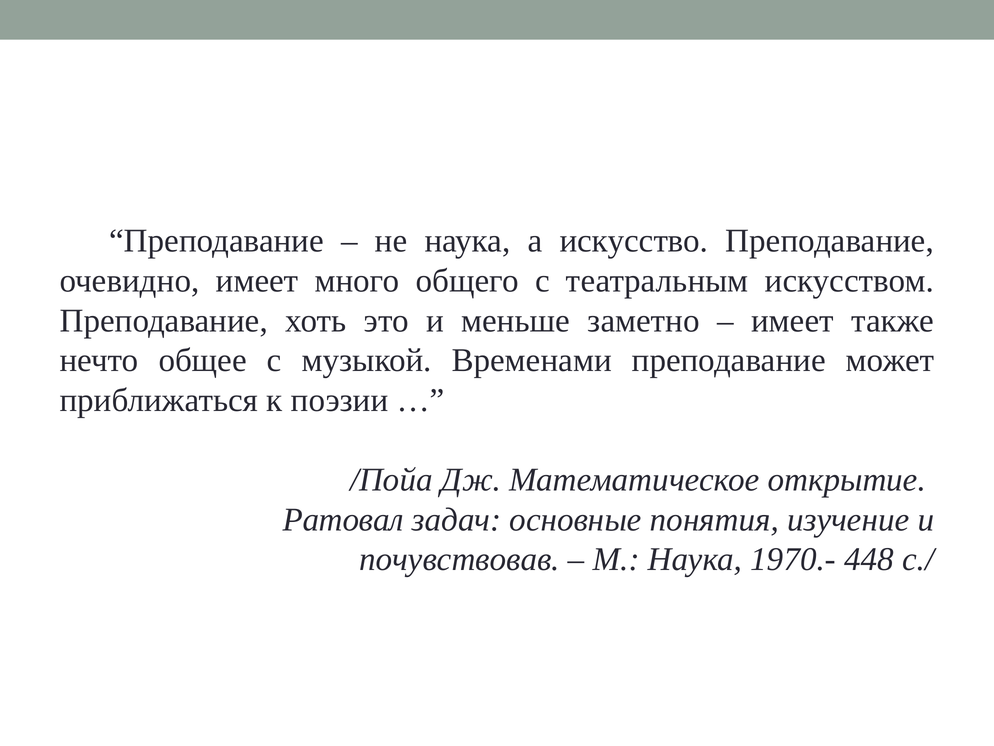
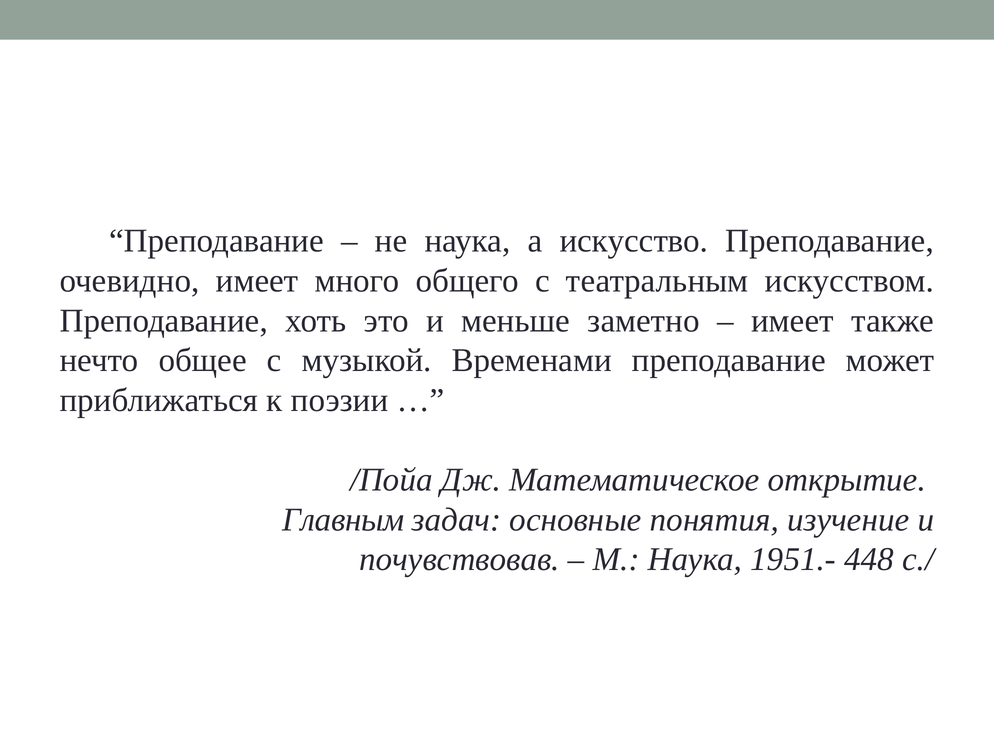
Ратовал: Ратовал -> Главным (343, 519)
1970.-: 1970.- -> 1951.- (793, 559)
